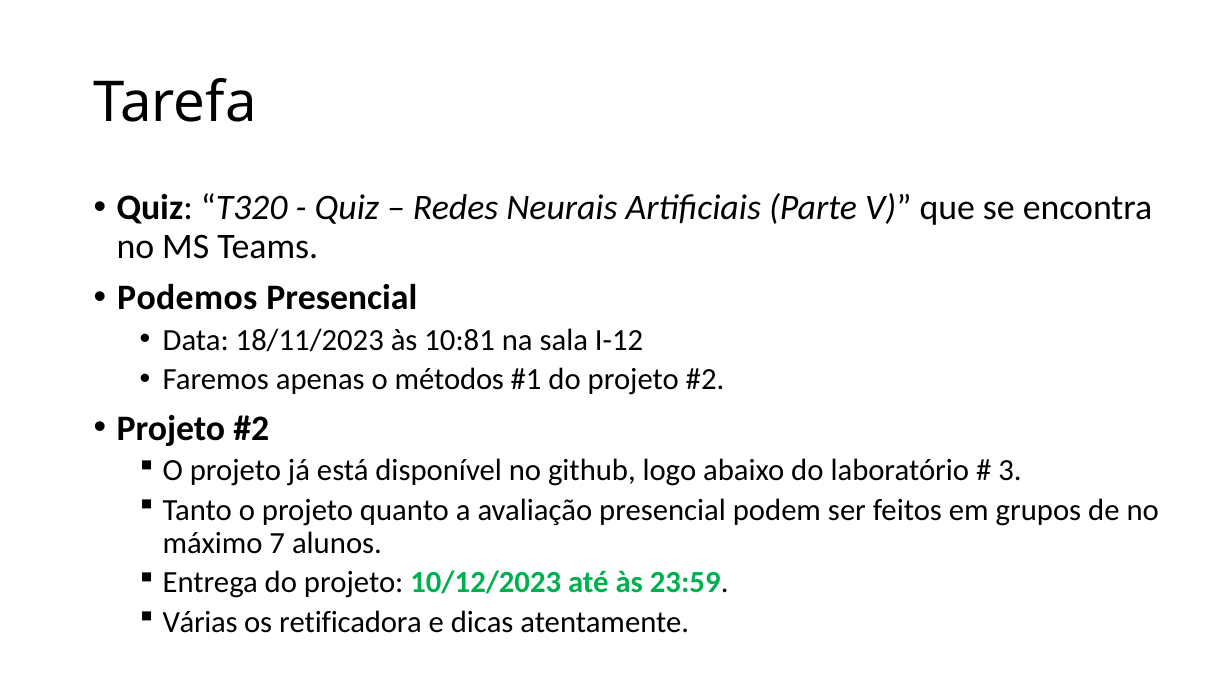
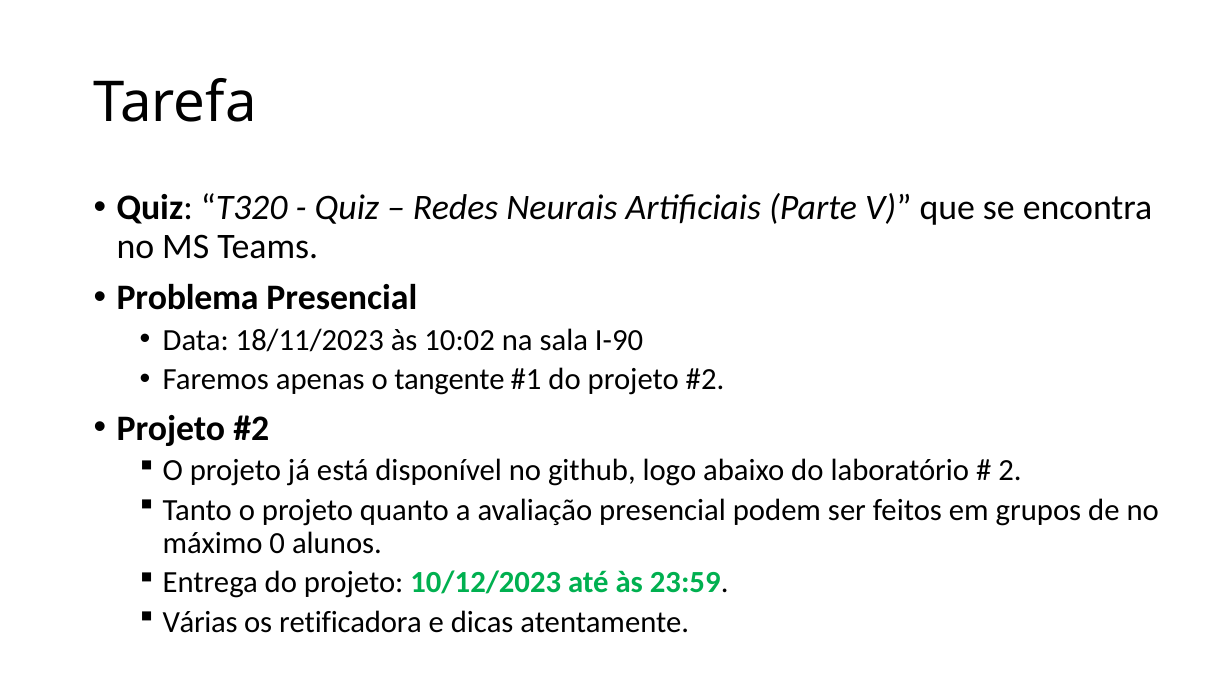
Podemos: Podemos -> Problema (188, 298)
10:81: 10:81 -> 10:02 (460, 340)
I-12: I-12 -> I-90 (619, 340)
métodos: métodos -> tangente (449, 379)
3: 3 -> 2 (1010, 470)
7: 7 -> 0 (277, 543)
